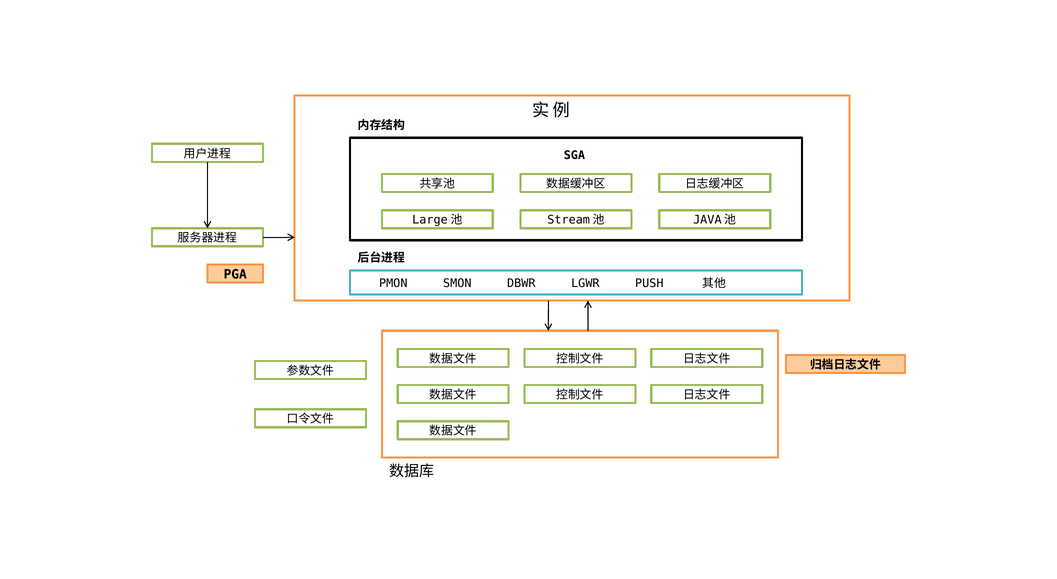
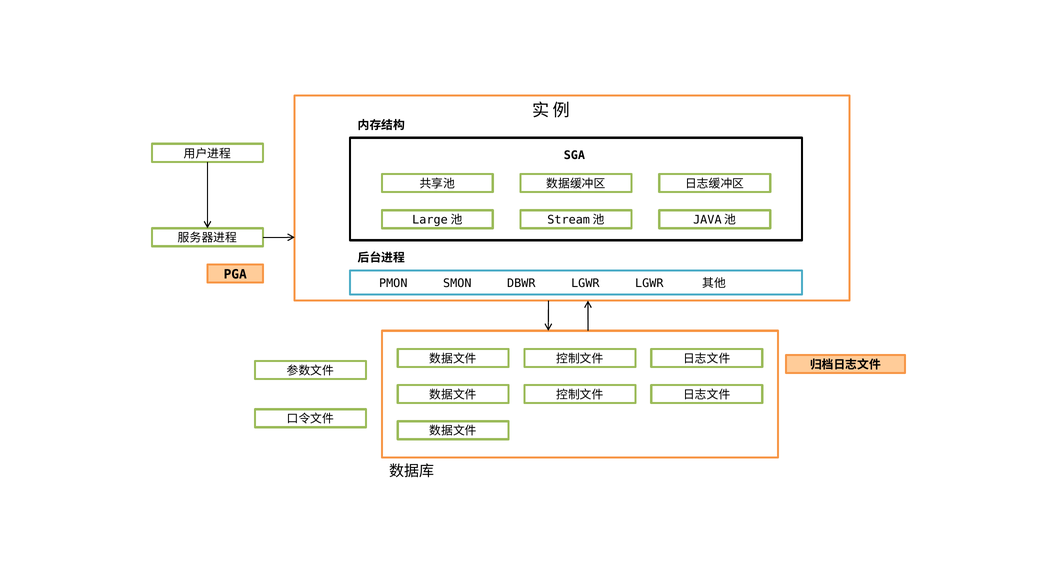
LGWR PUSH: PUSH -> LGWR (649, 283)
